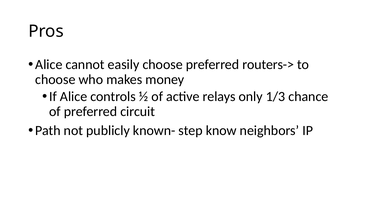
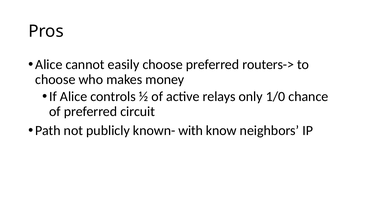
1/3: 1/3 -> 1/0 (276, 96)
step: step -> with (191, 130)
